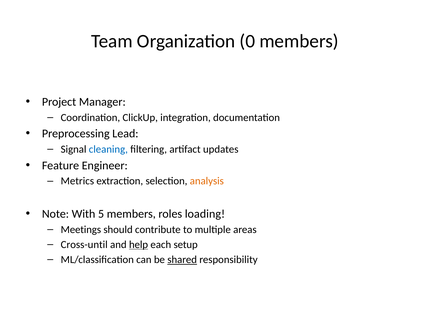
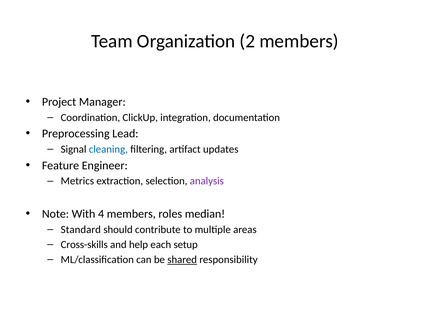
0: 0 -> 2 (247, 41)
analysis colour: orange -> purple (207, 181)
5: 5 -> 4 (101, 214)
loading: loading -> median (205, 214)
Meetings: Meetings -> Standard (81, 230)
Cross-until: Cross-until -> Cross-skills (84, 245)
help underline: present -> none (139, 245)
